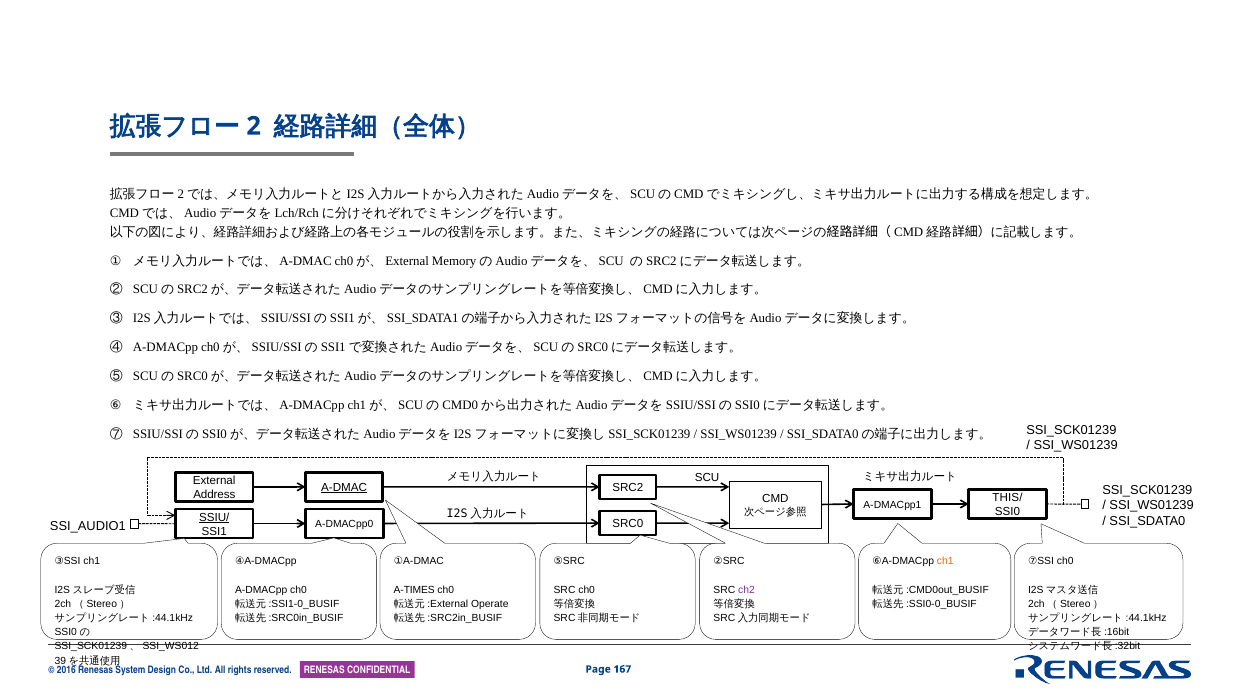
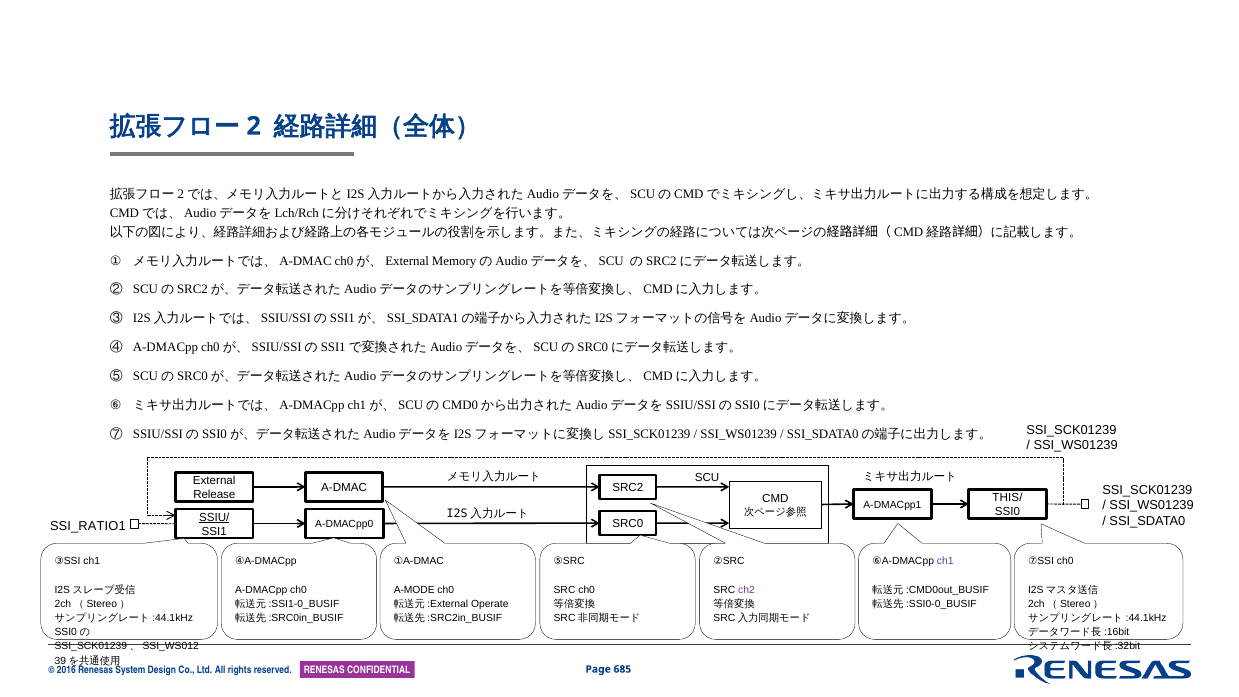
A-DMAC underline: present -> none (344, 488)
Address: Address -> Release (214, 495)
SSI_AUDIO1: SSI_AUDIO1 -> SSI_RATIO1 (88, 526)
ch1 colour: orange -> purple (945, 561)
A-TIMES: A-TIMES -> A-MODE (414, 590)
167: 167 -> 685 (622, 669)
